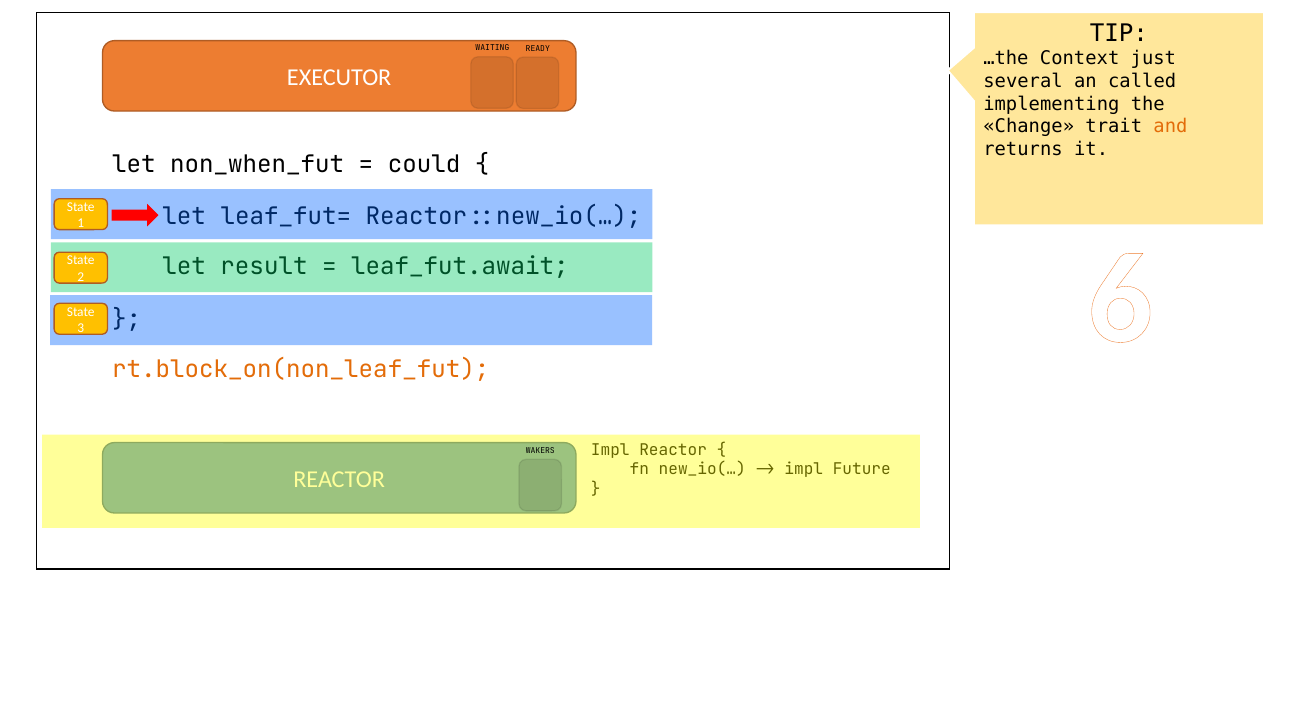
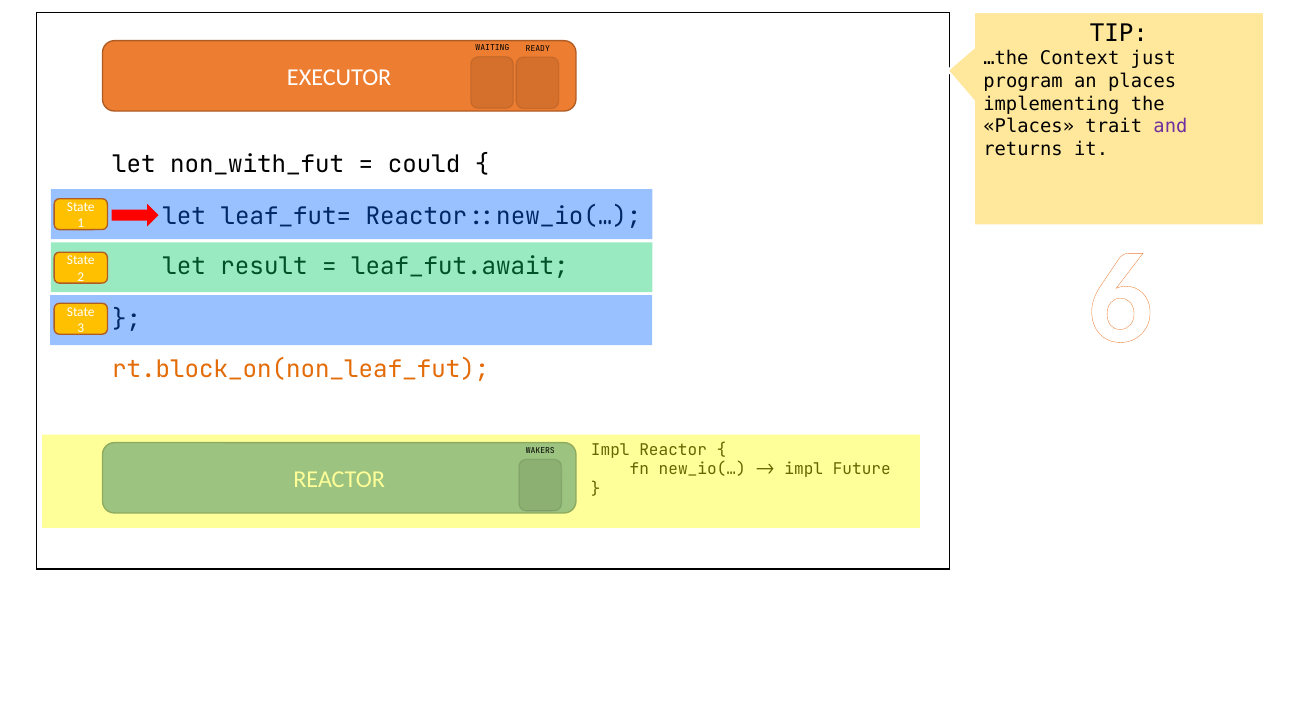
several: several -> program (1023, 81)
an called: called -> places (1142, 81)
Change: Change -> Places (1029, 126)
and colour: orange -> purple (1170, 126)
non_when_fut: non_when_fut -> non_with_fut (257, 165)
